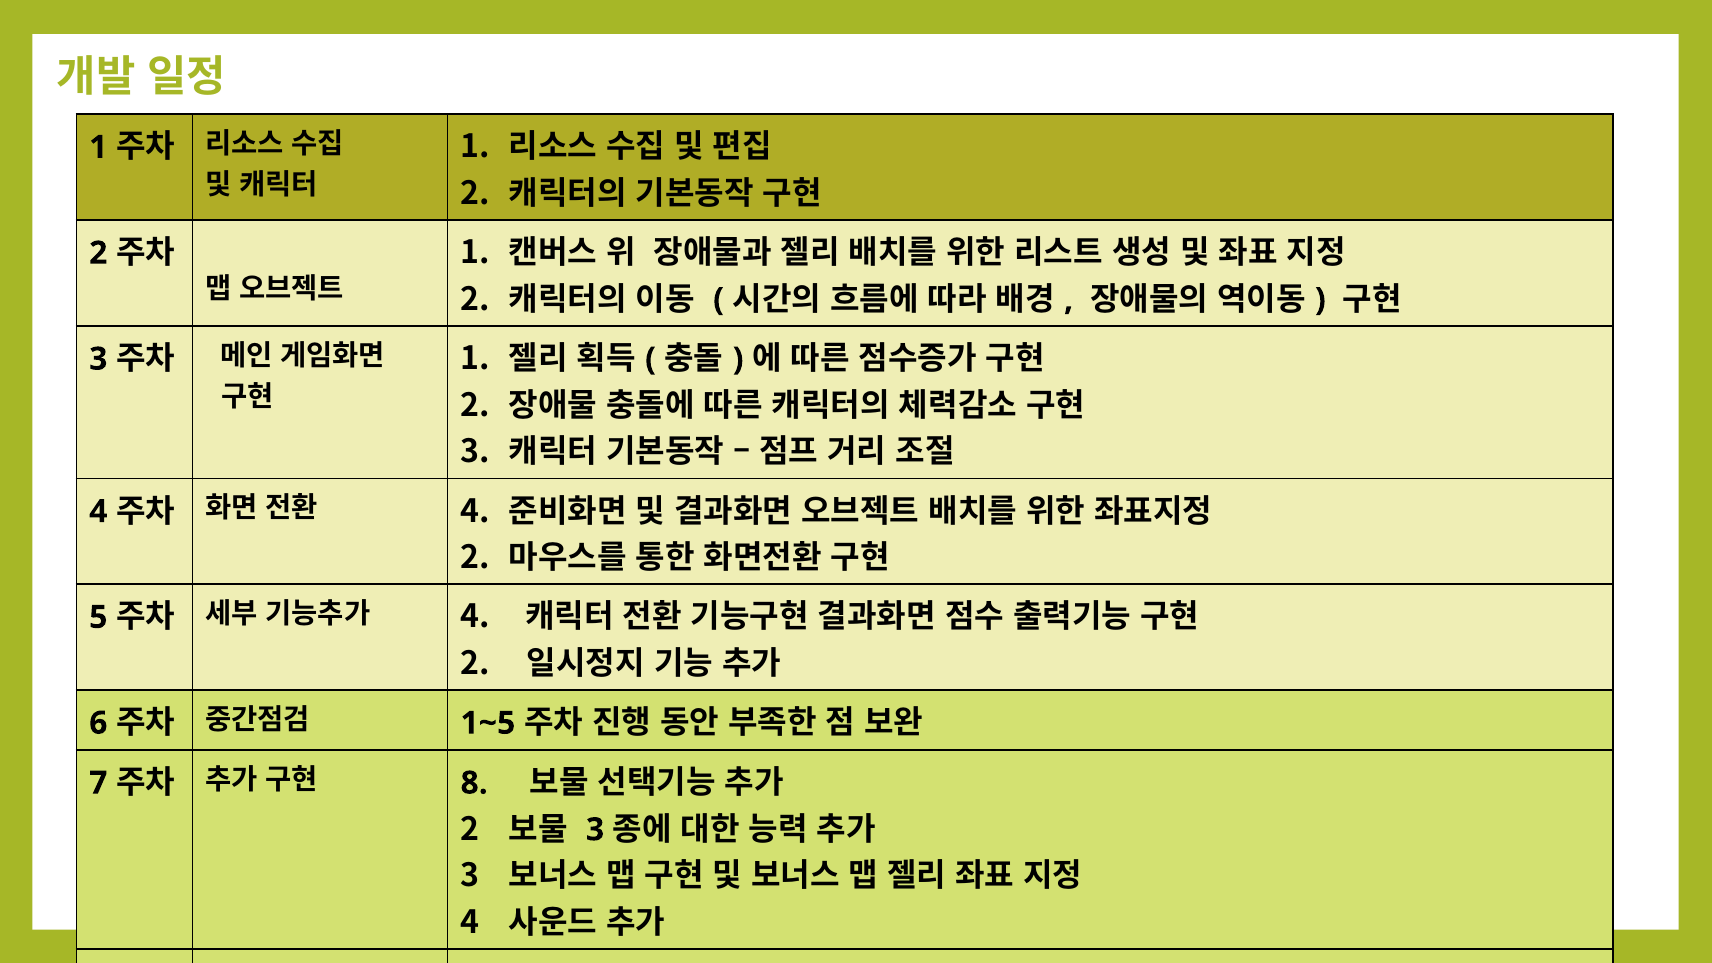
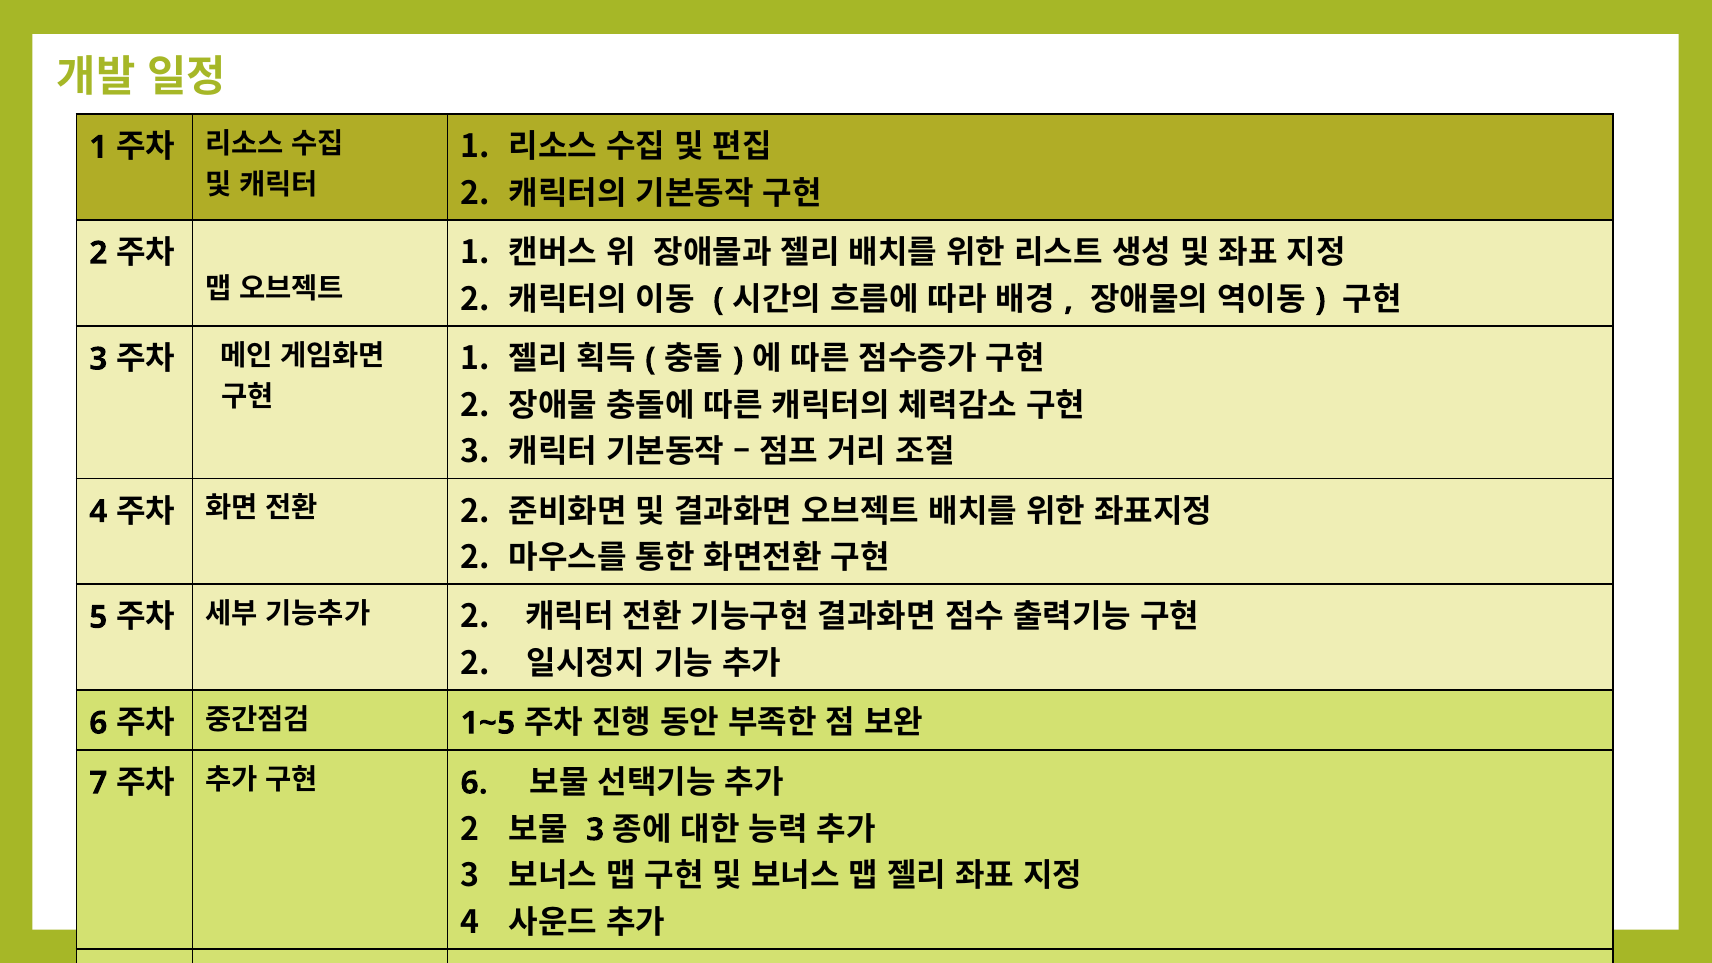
4: 4 -> 2 (475, 511)
4: 4 -> 2 (475, 617)
8: 8 -> 6 (474, 783)
